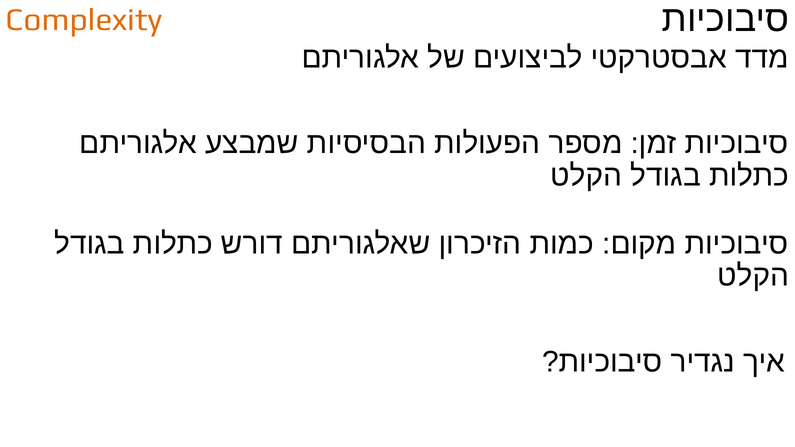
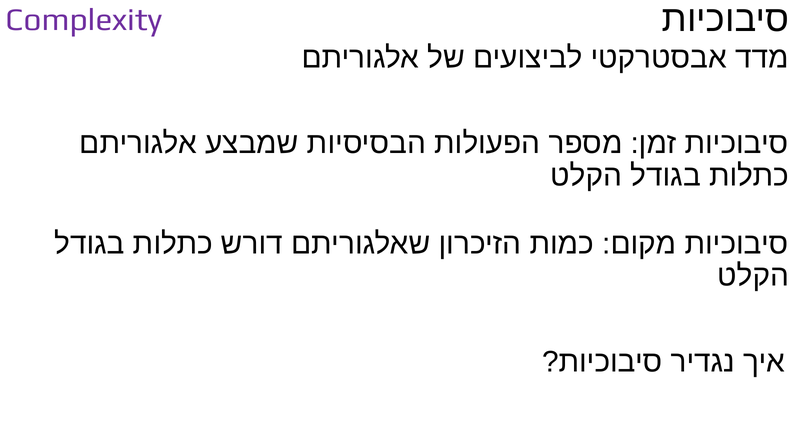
Complexity colour: orange -> purple (84, 20)
